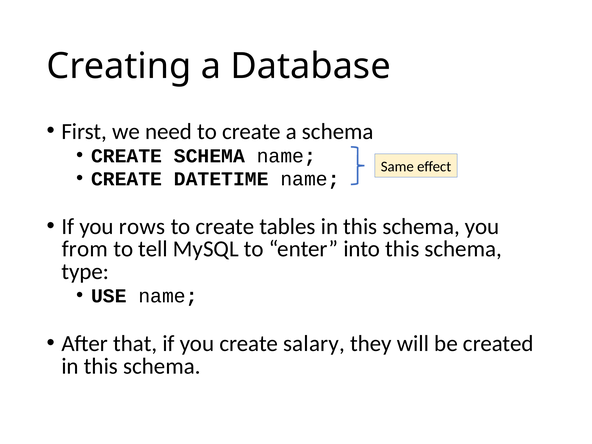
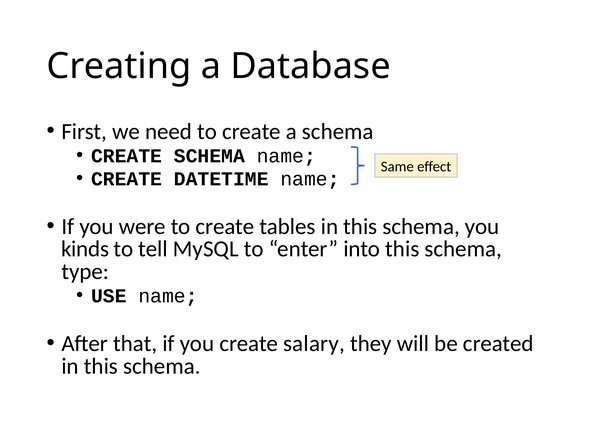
rows: rows -> were (142, 227)
from: from -> kinds (85, 249)
